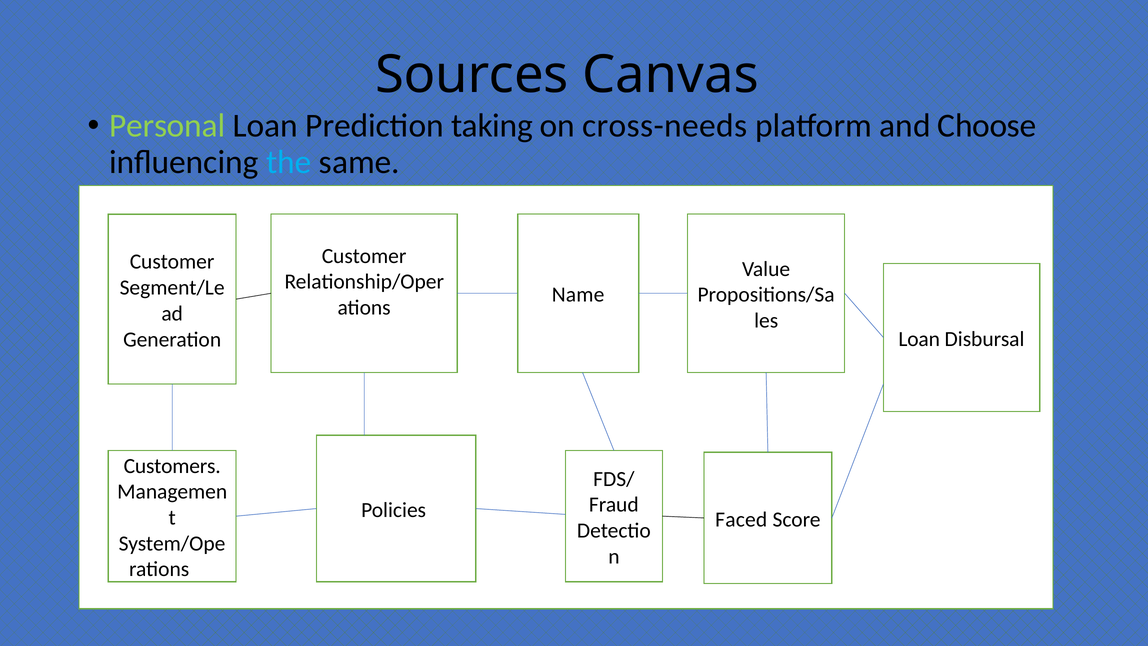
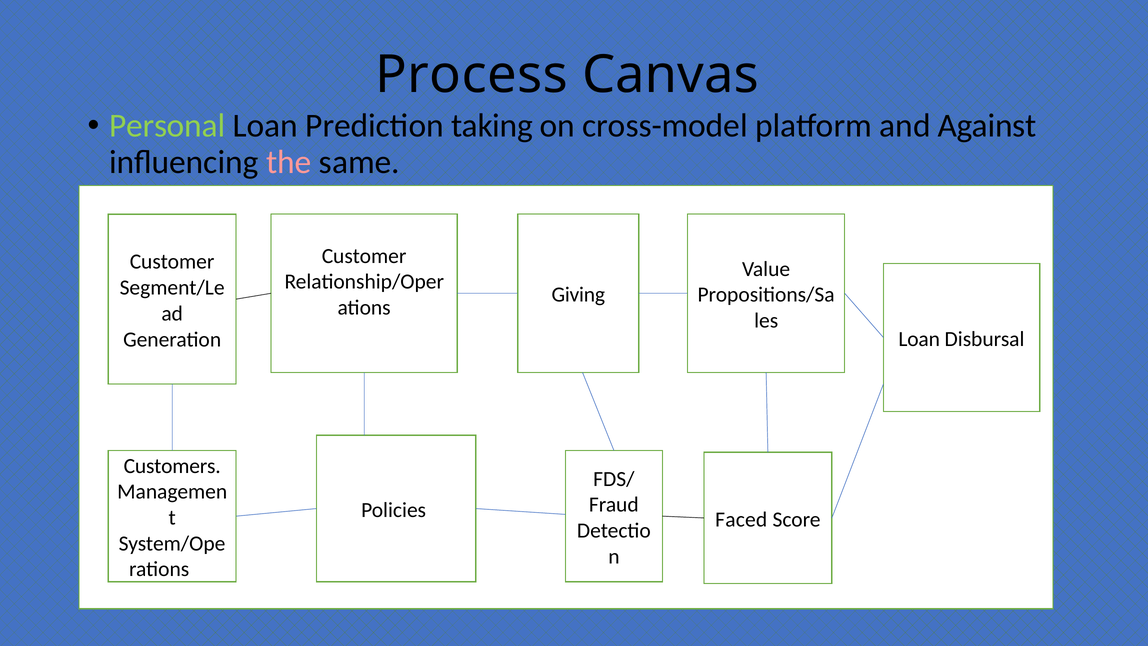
Sources: Sources -> Process (472, 75)
cross-needs: cross-needs -> cross-model (665, 126)
Choose: Choose -> Against (987, 126)
the colour: light blue -> pink (289, 162)
Name: Name -> Giving (578, 295)
